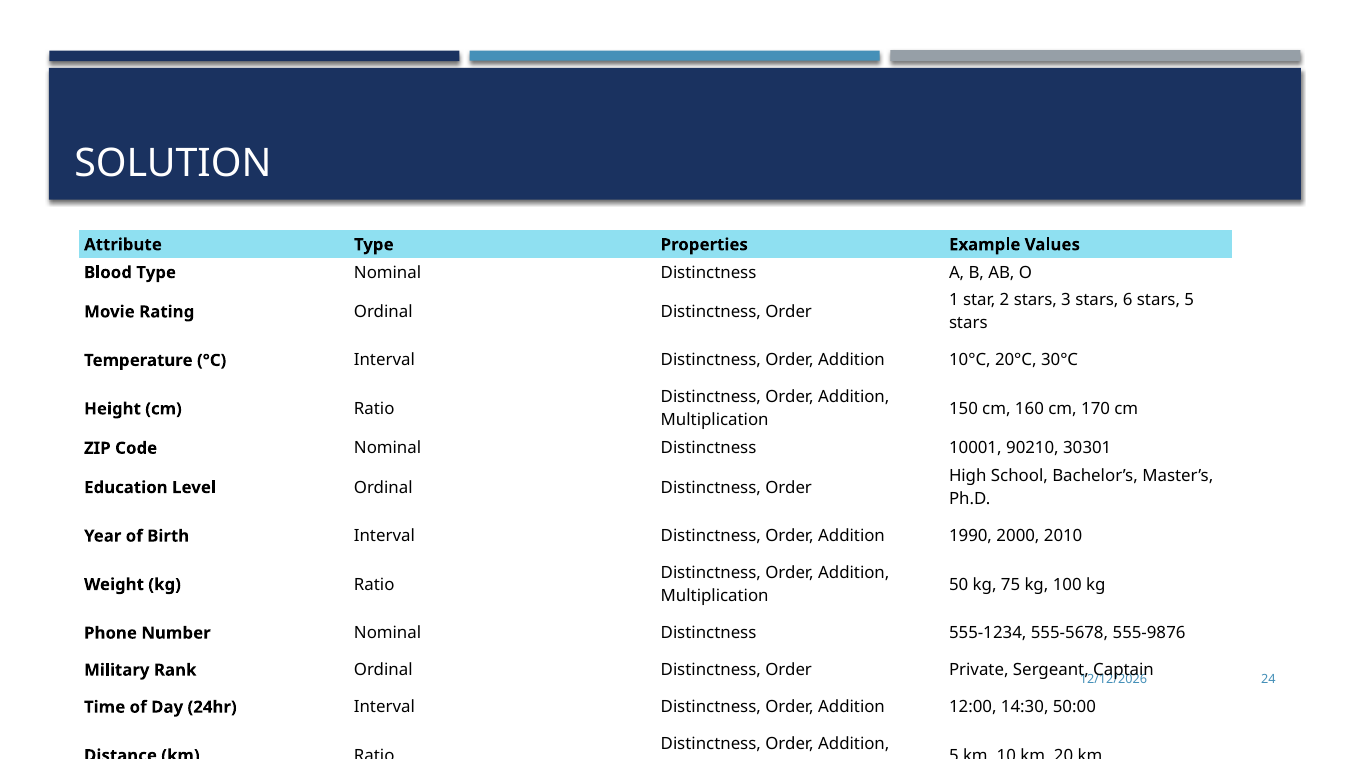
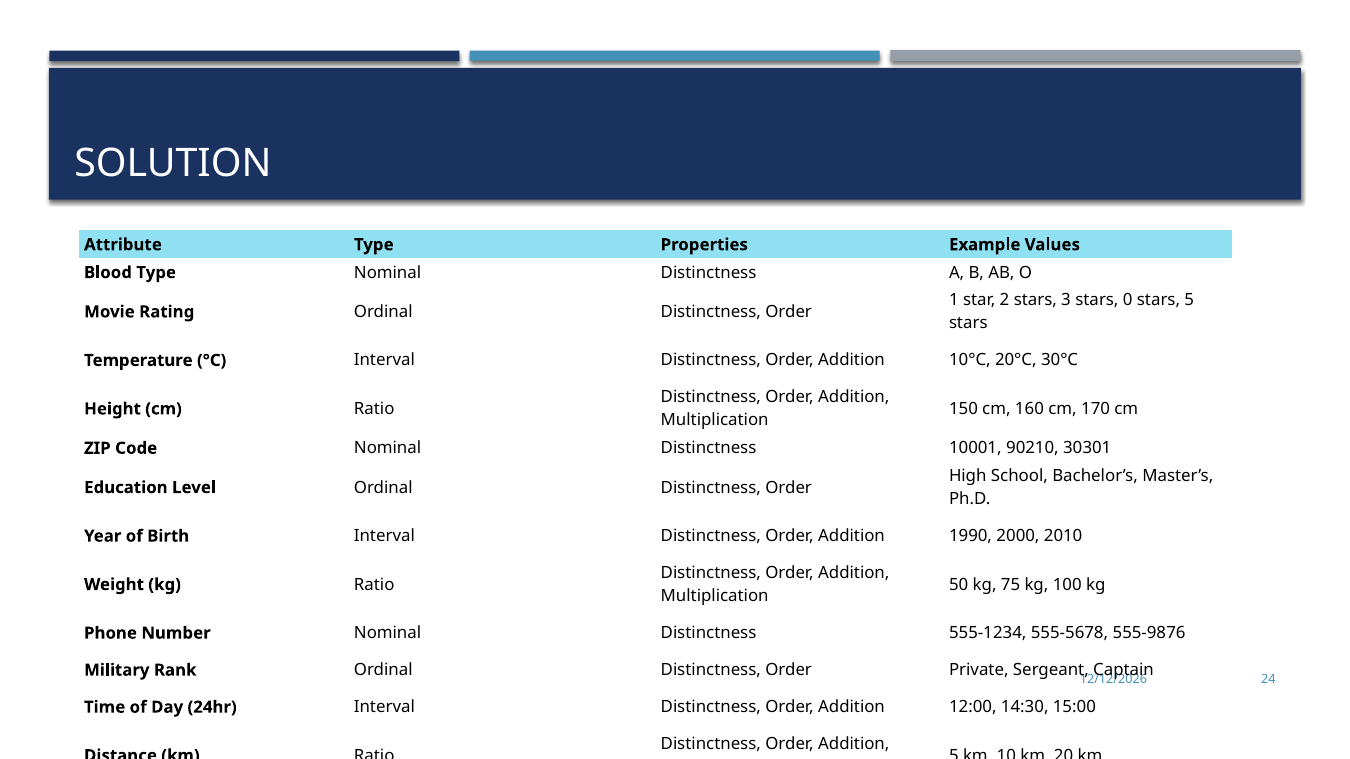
6: 6 -> 0 (1128, 301)
50:00: 50:00 -> 15:00 (1074, 707)
